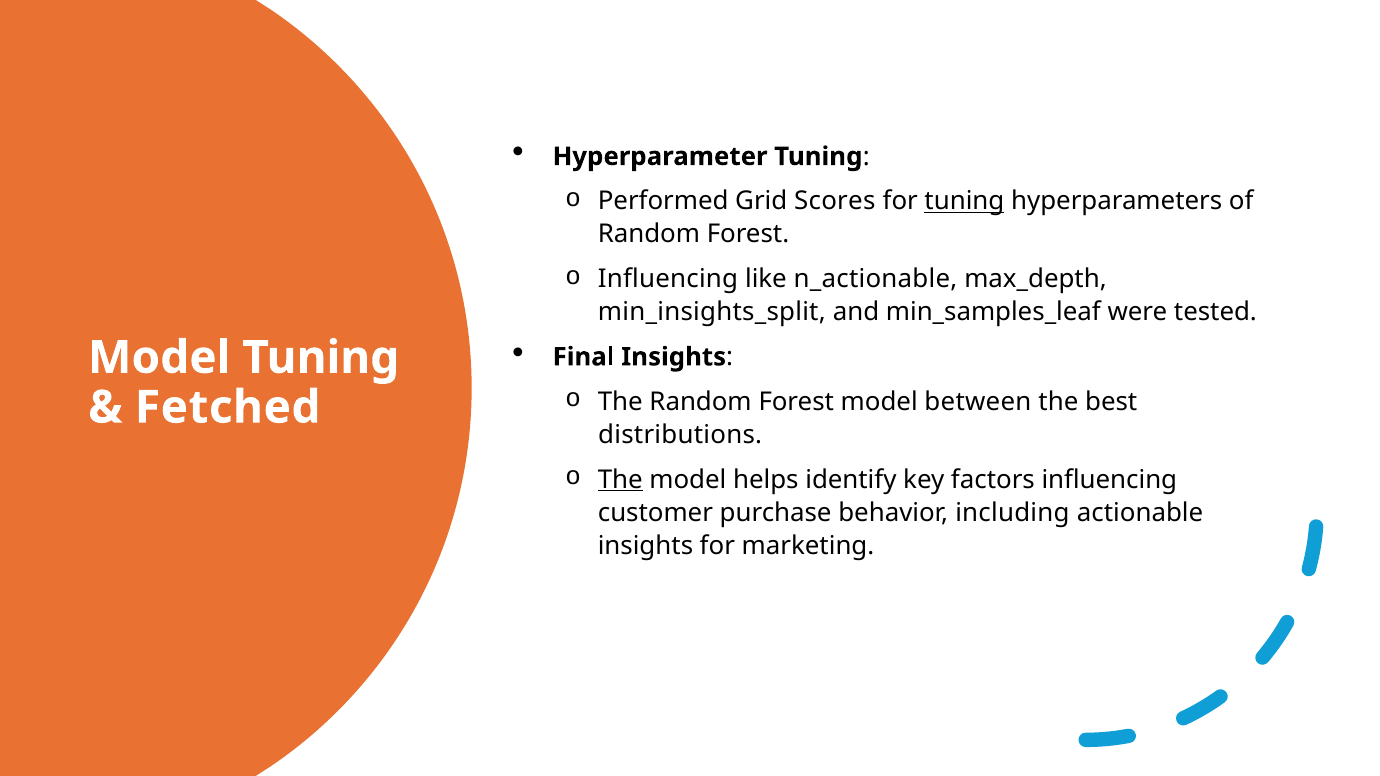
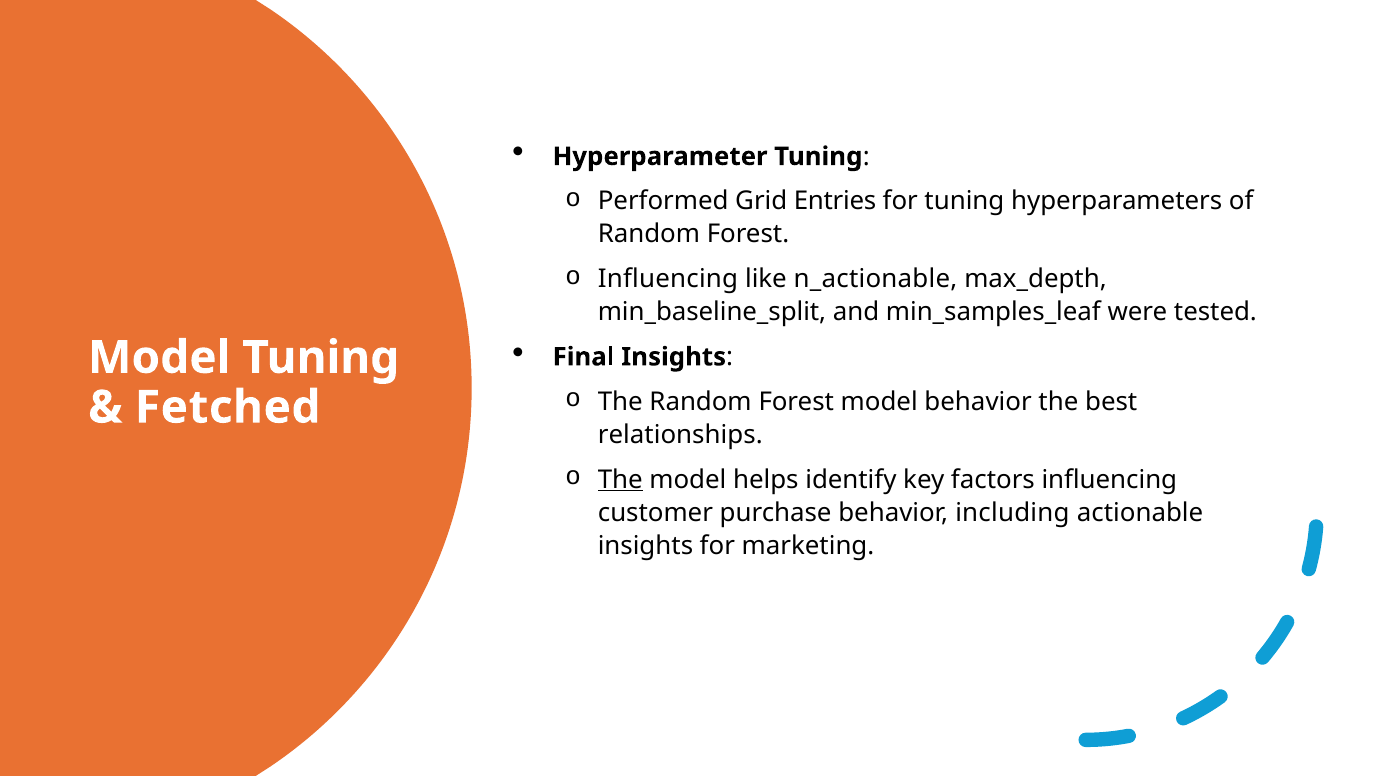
Scores: Scores -> Entries (835, 201)
tuning underline: present -> none (964, 201)
min_insights_split: min_insights_split -> min_baseline_split (712, 312)
model between: between -> behavior (978, 402)
distributions: distributions -> relationships (680, 435)
